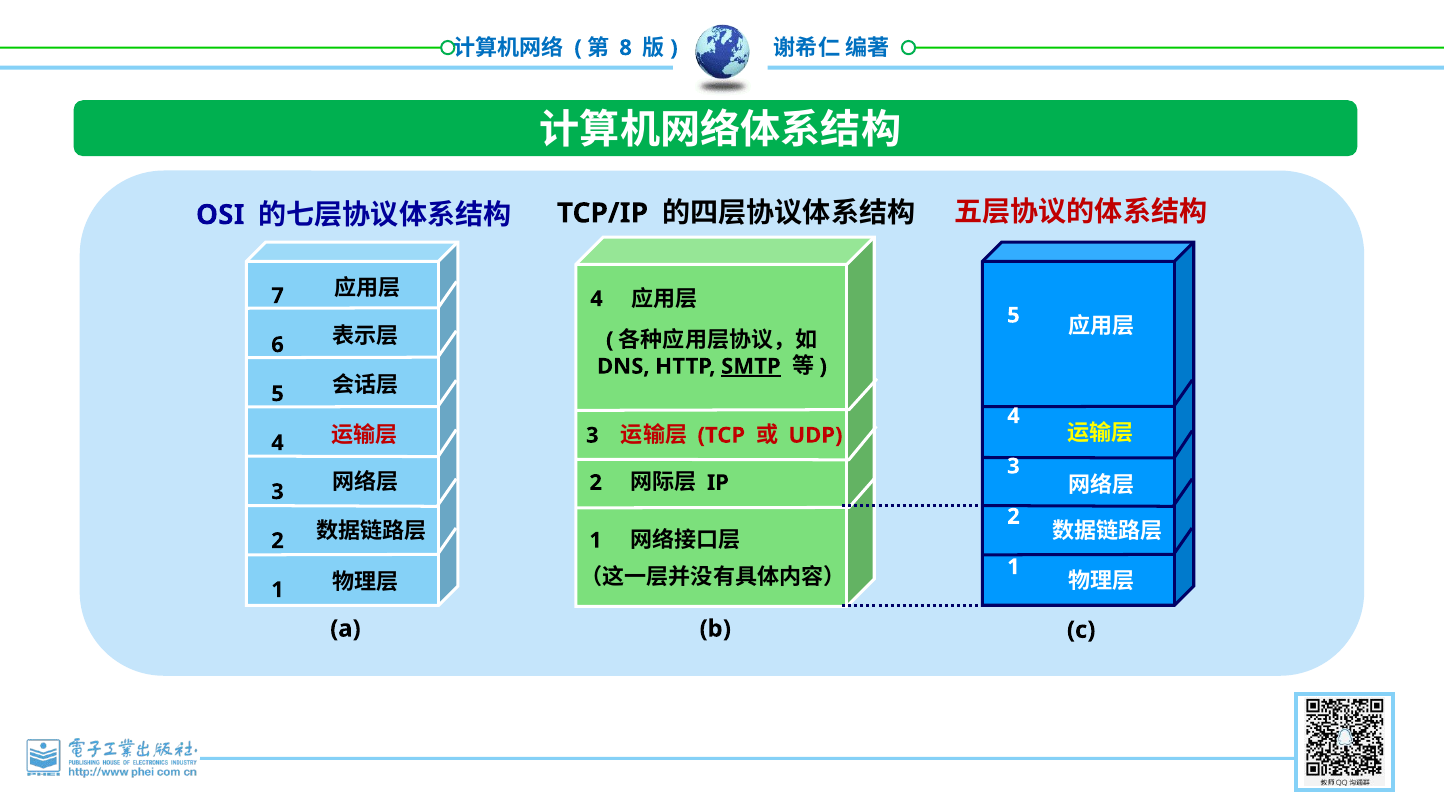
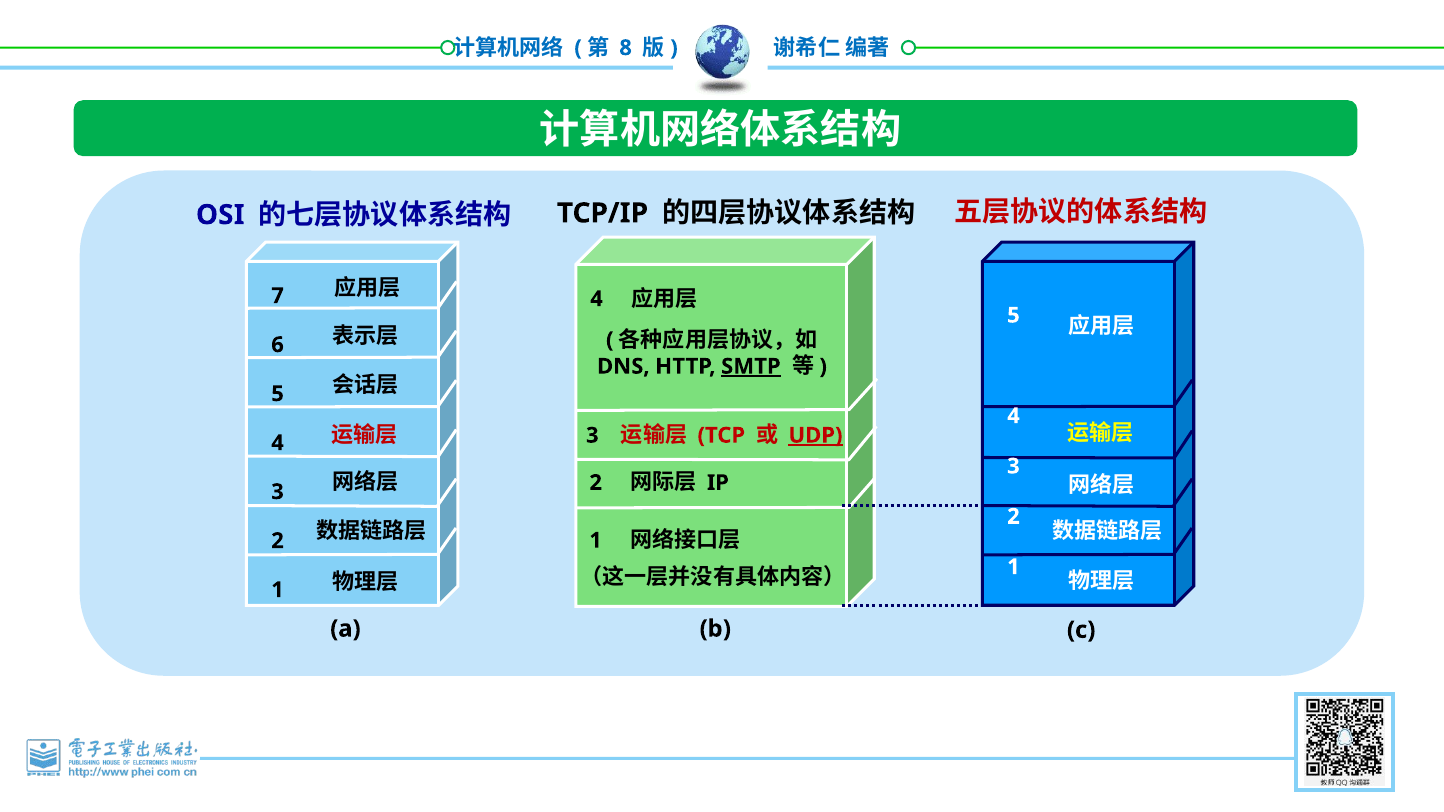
UDP underline: none -> present (815, 436)
